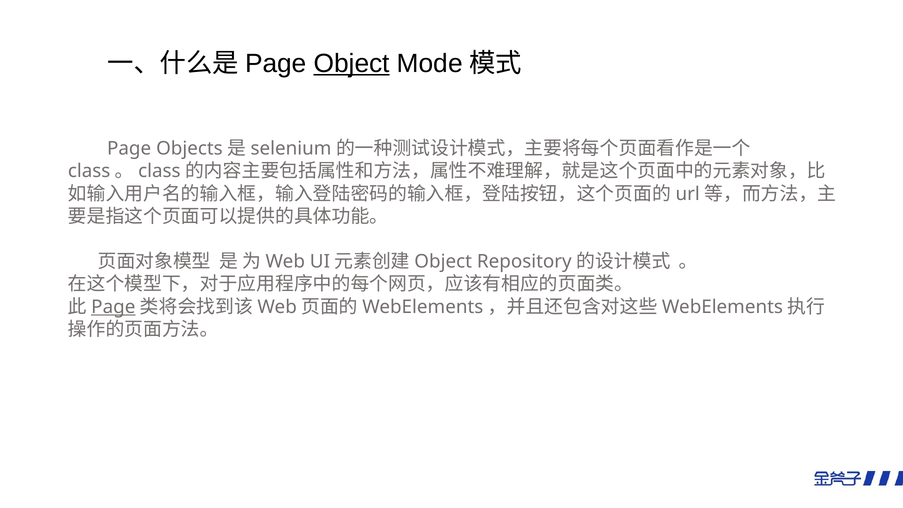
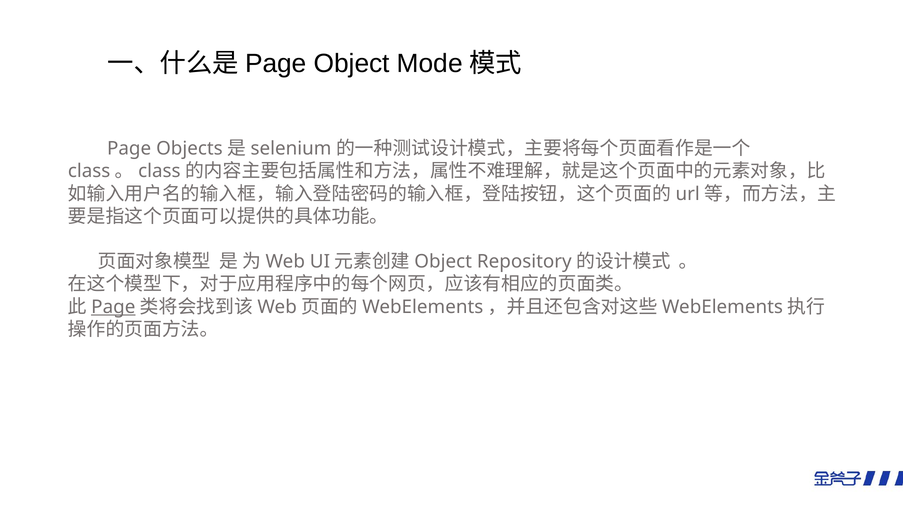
Object underline: present -> none (352, 63)
